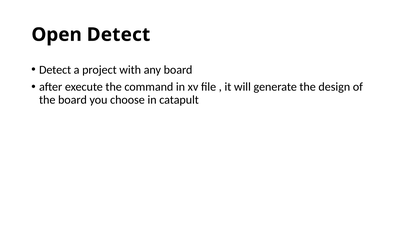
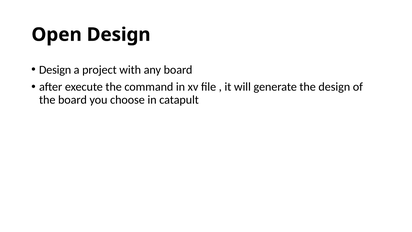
Open Detect: Detect -> Design (119, 35)
Detect: Detect -> Design (55, 70)
